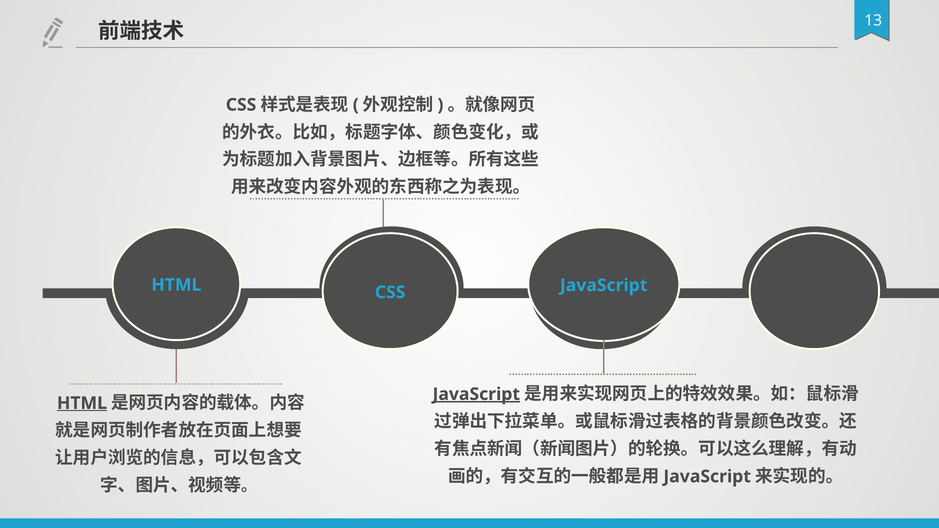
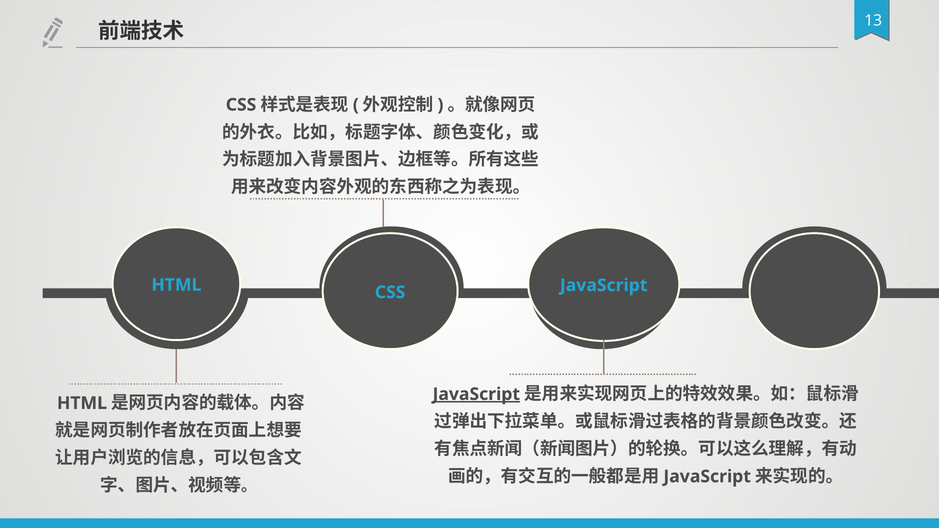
HTML underline: present -> none (82, 403)
